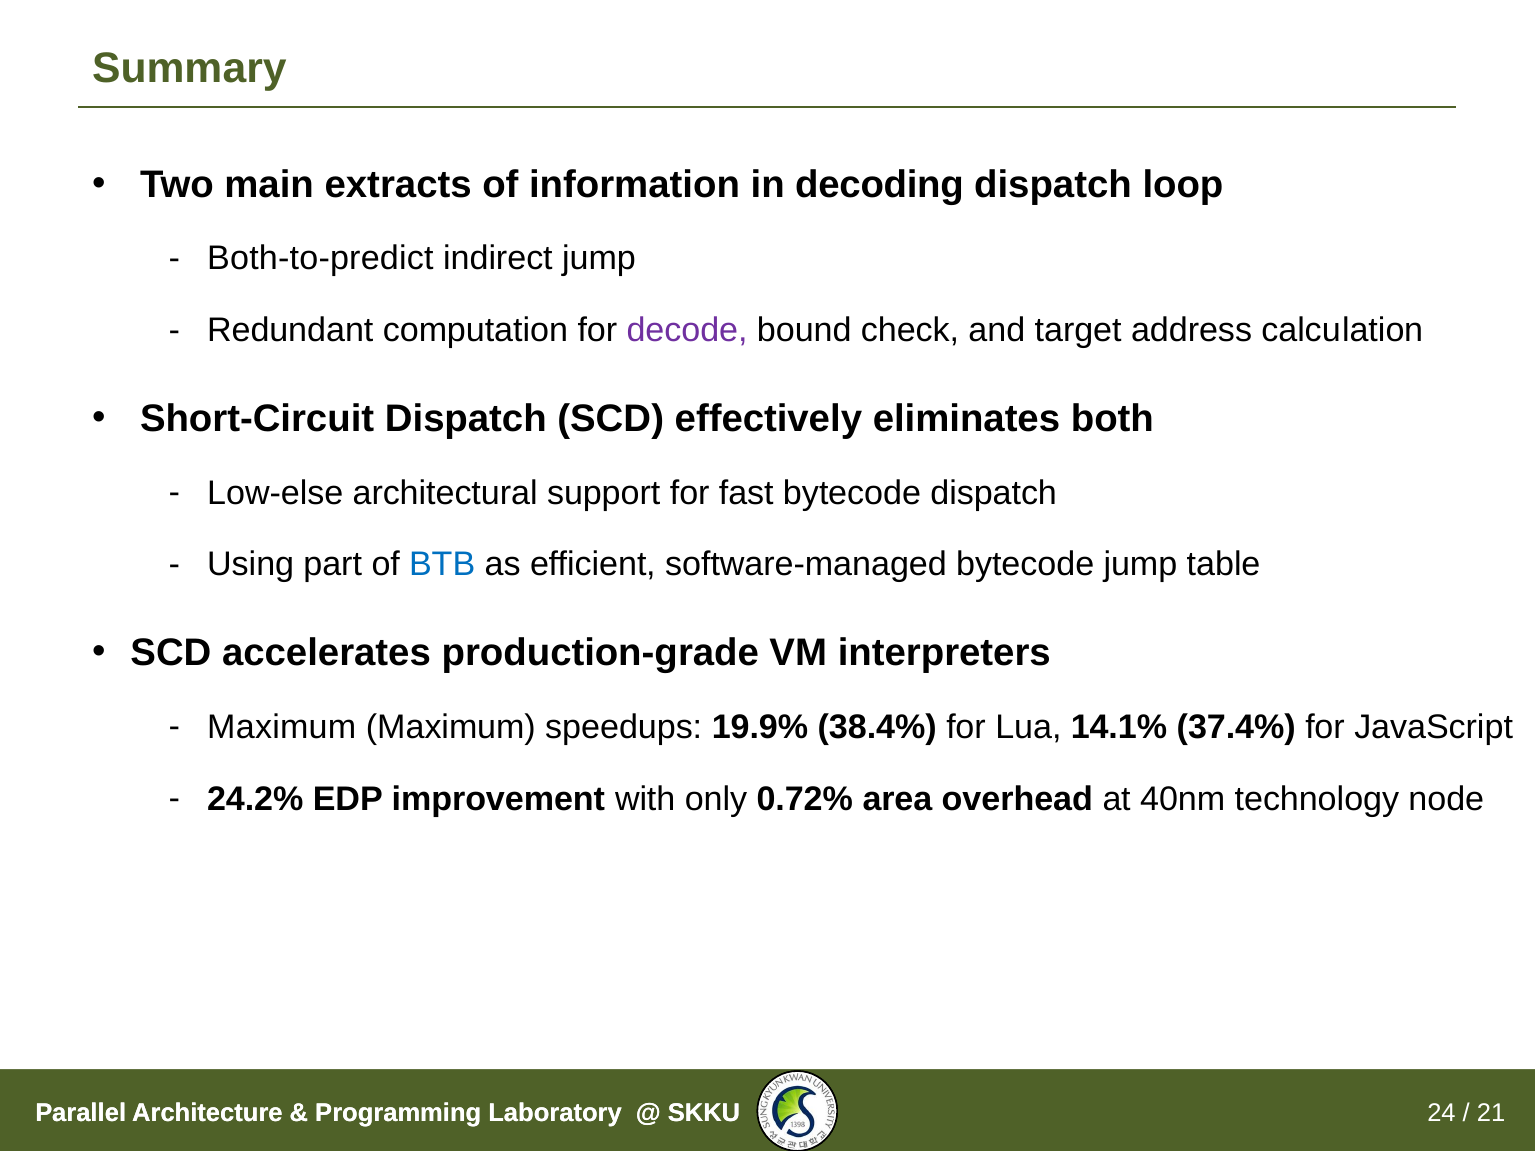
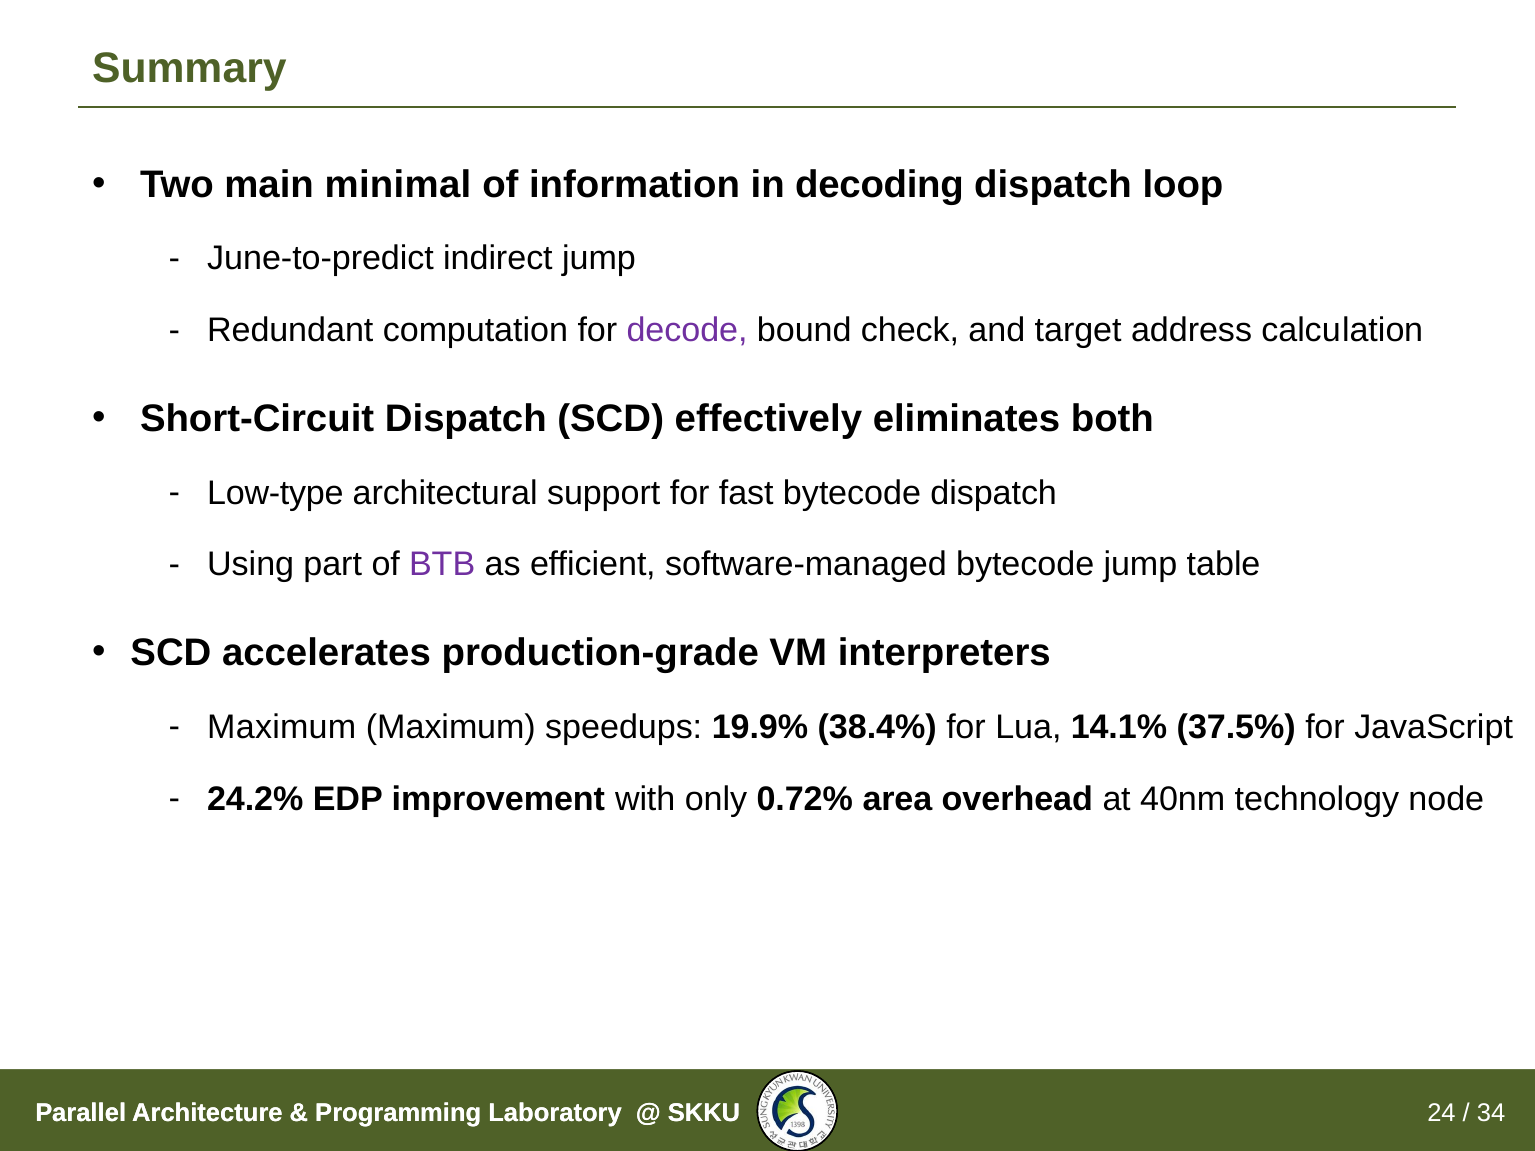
extracts: extracts -> minimal (398, 185)
Both-to-predict: Both-to-predict -> June-to-predict (321, 259)
Low-else: Low-else -> Low-type (275, 493)
BTB colour: blue -> purple (442, 565)
37.4%: 37.4% -> 37.5% (1236, 727)
21: 21 -> 34 (1491, 1113)
